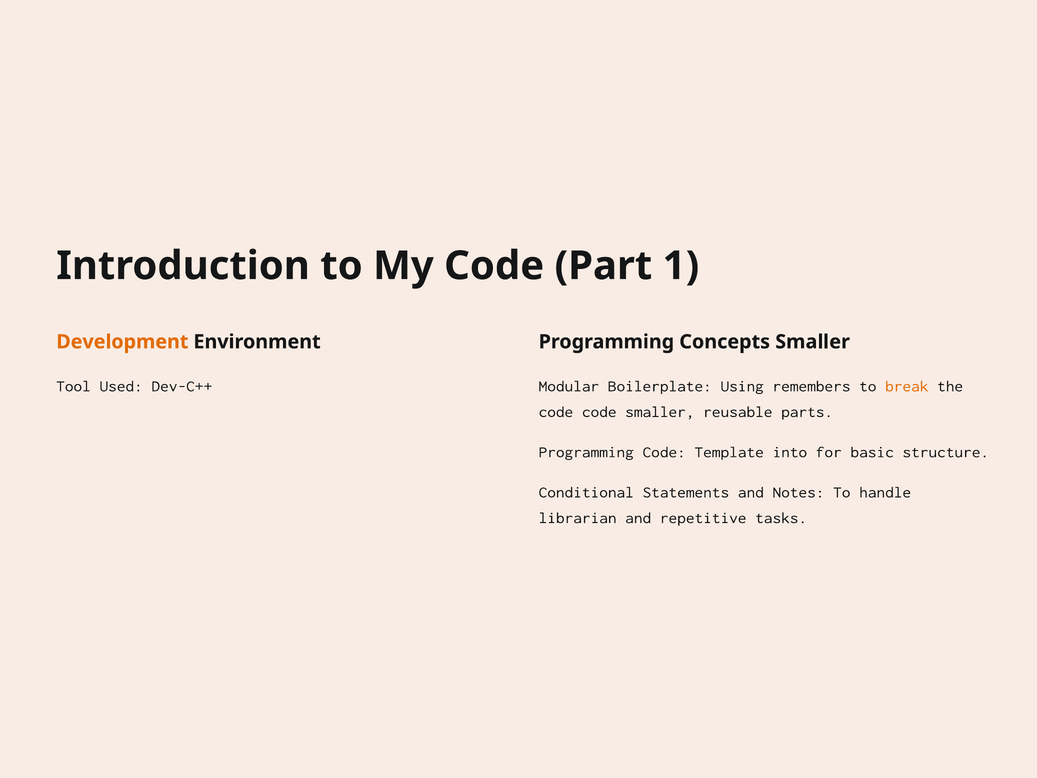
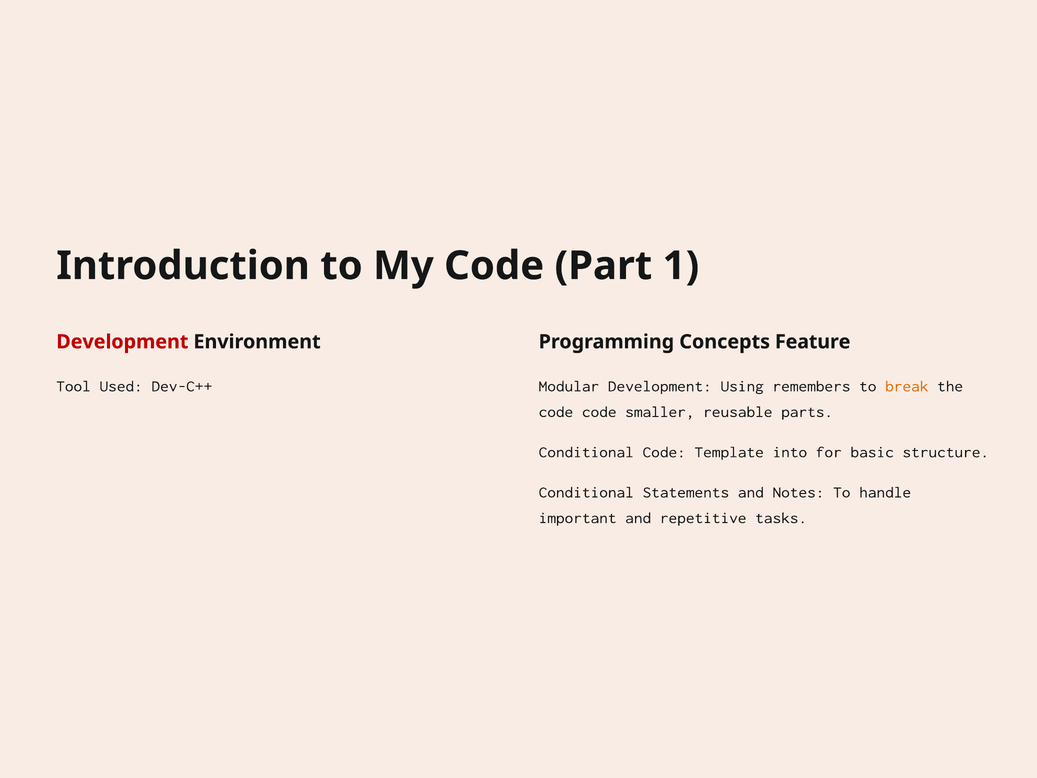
Development colour: orange -> red (122, 342)
Concepts Smaller: Smaller -> Feature (813, 342)
Modular Boilerplate: Boilerplate -> Development (660, 386)
Programming: Programming -> Conditional (586, 452)
librarian: librarian -> important (578, 518)
